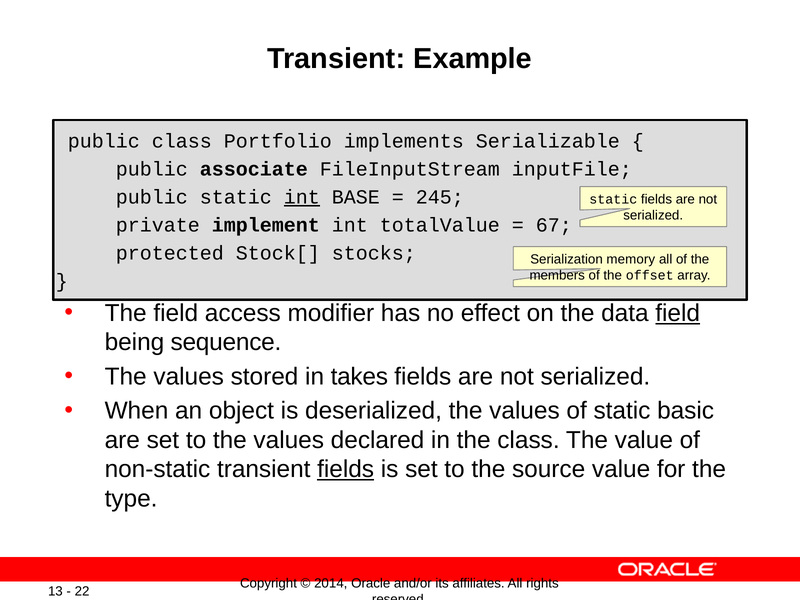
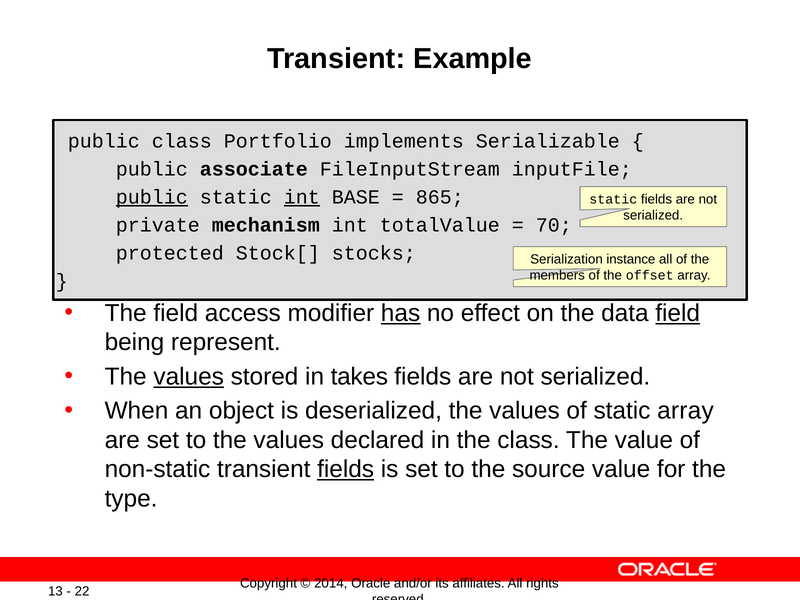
public underline: none -> present (152, 197)
245: 245 -> 865 (440, 197)
implement: implement -> mechanism (266, 225)
67: 67 -> 70 (554, 225)
memory: memory -> instance (631, 260)
has underline: none -> present (401, 313)
sequence: sequence -> represent (226, 342)
values underline: none -> present (189, 377)
static basic: basic -> array (685, 411)
